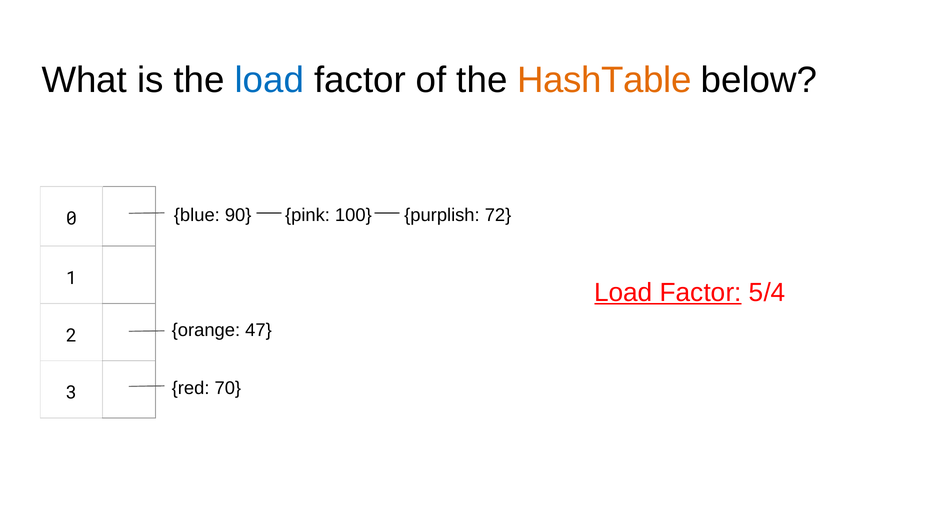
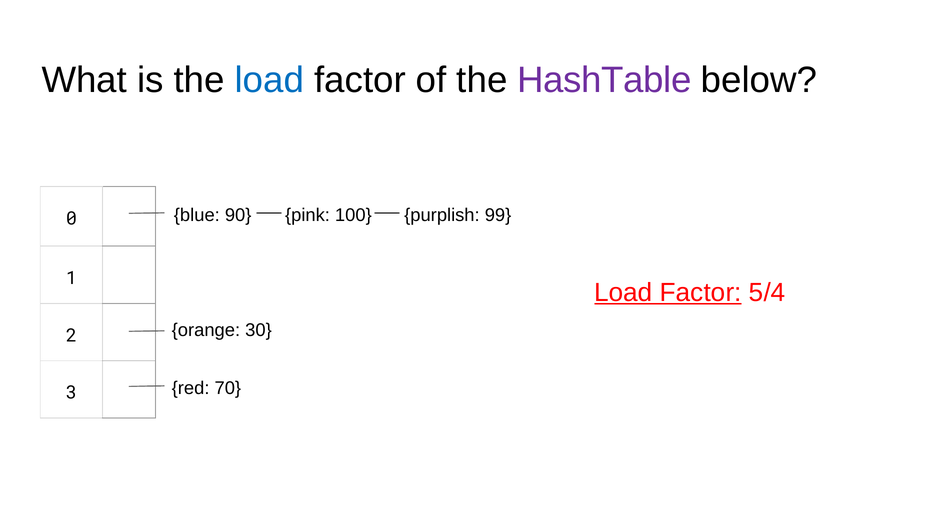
HashTable colour: orange -> purple (604, 80)
72: 72 -> 99 (498, 215)
47: 47 -> 30 (258, 330)
